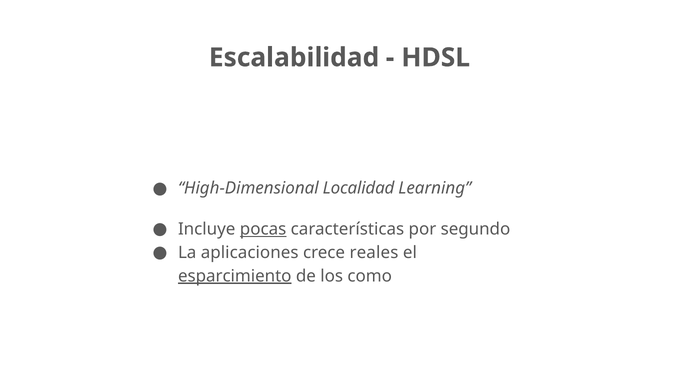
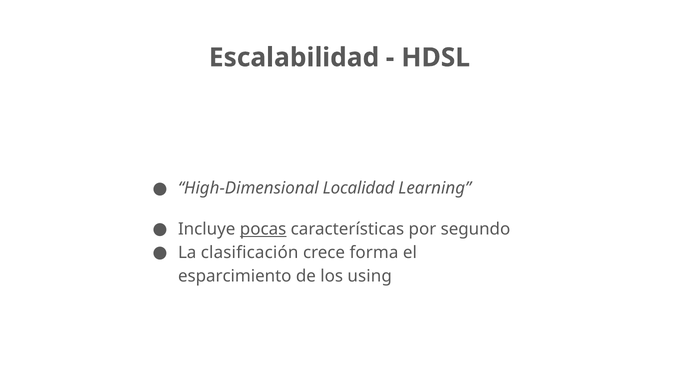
aplicaciones: aplicaciones -> clasificación (250, 252)
reales: reales -> forma (374, 252)
esparcimiento underline: present -> none (235, 276)
como: como -> using (370, 276)
